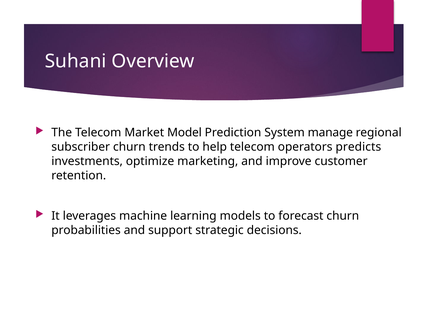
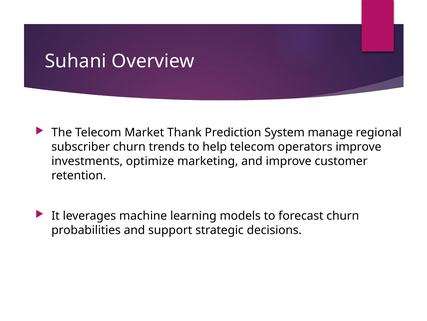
Model: Model -> Thank (184, 132)
operators predicts: predicts -> improve (358, 147)
